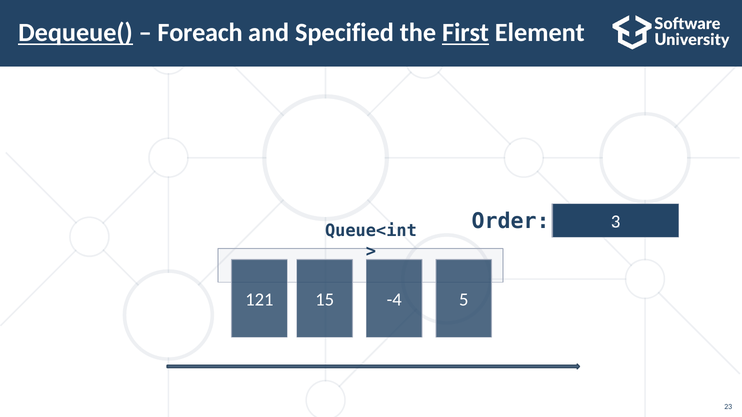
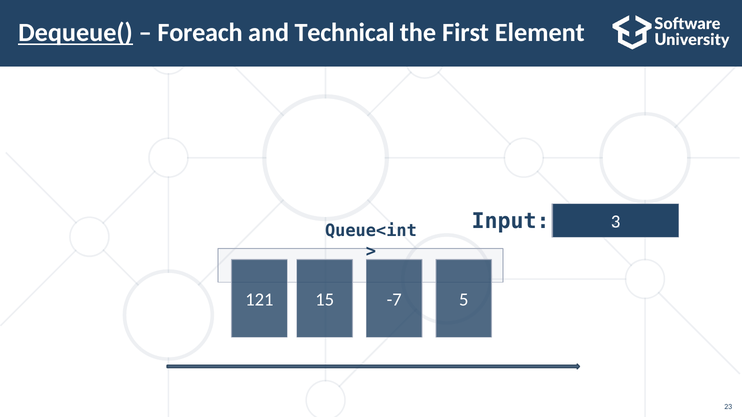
Specified: Specified -> Technical (345, 33)
First underline: present -> none (466, 33)
Order: Order -> Input (511, 221)
-4: -4 -> -7 (394, 300)
